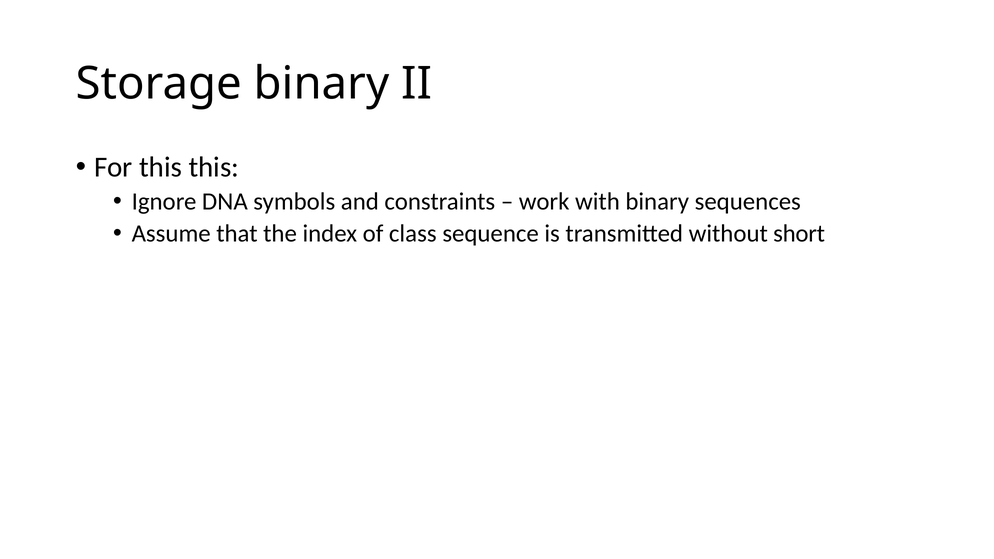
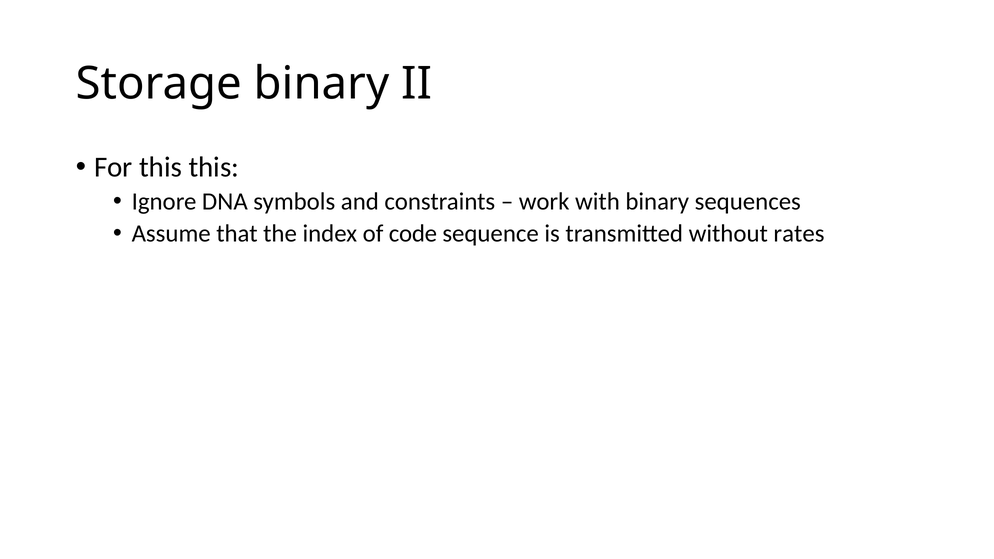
class: class -> code (413, 234)
short: short -> rates (799, 234)
